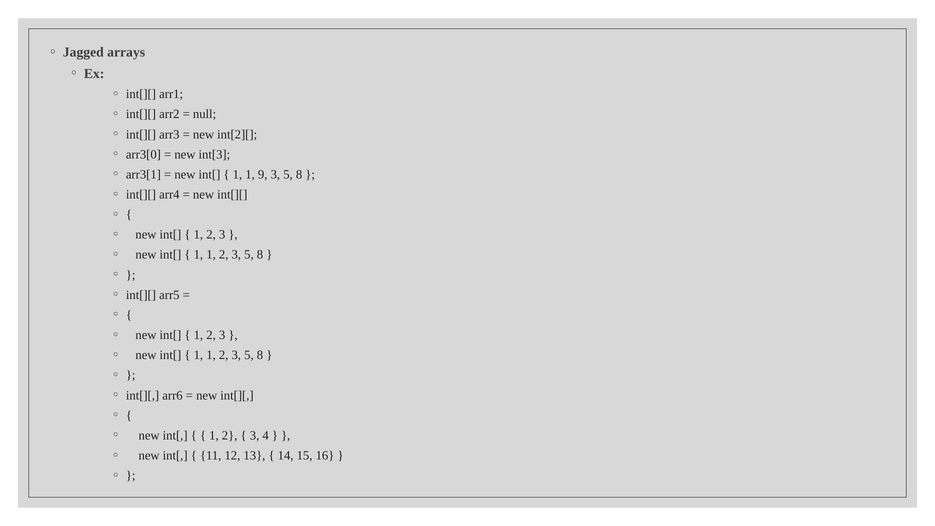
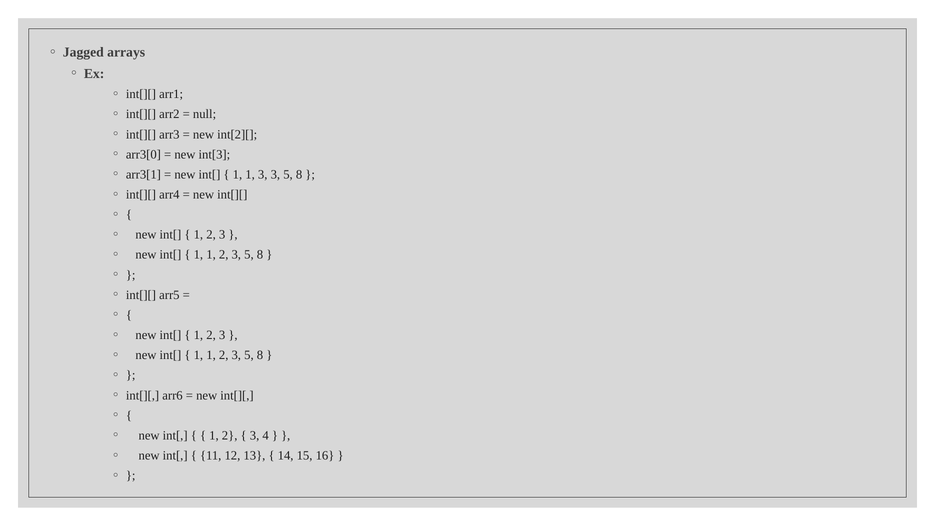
1 9: 9 -> 3 (263, 174)
